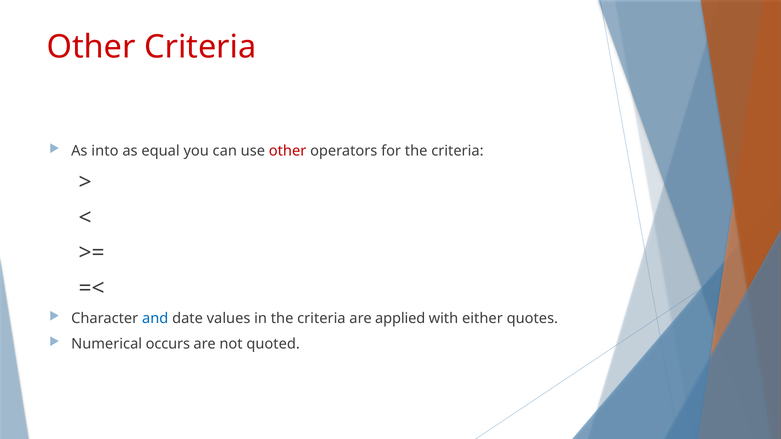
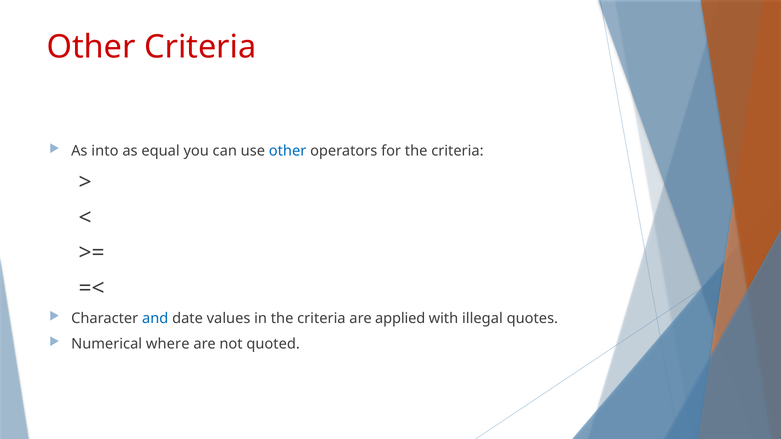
other colour: red -> blue (288, 151)
either: either -> illegal (482, 319)
occurs: occurs -> where (168, 344)
